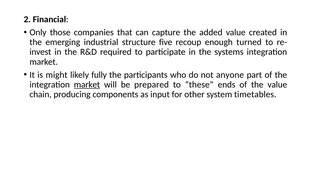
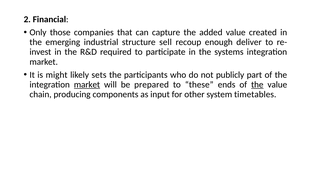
five: five -> sell (166, 42)
turned: turned -> deliver (249, 42)
fully: fully -> sets (99, 75)
anyone: anyone -> publicly (230, 75)
the underline: none -> present (257, 85)
